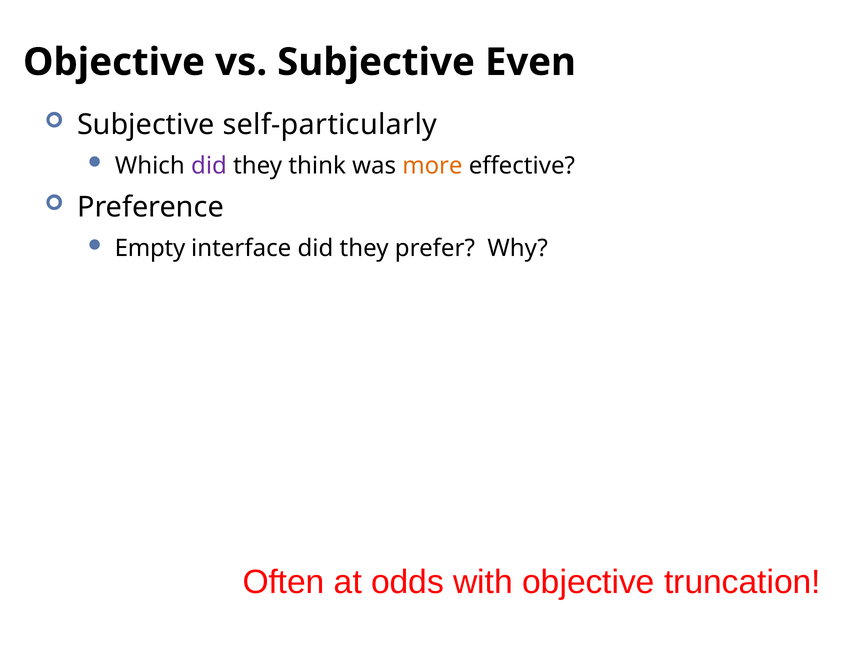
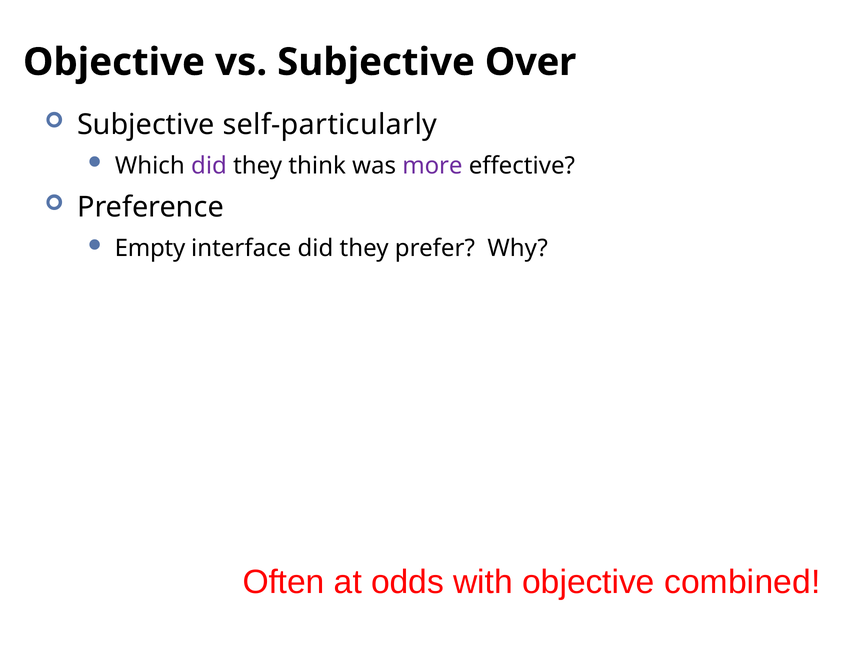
Even: Even -> Over (531, 62)
more colour: orange -> purple (432, 166)
truncation: truncation -> combined (742, 582)
